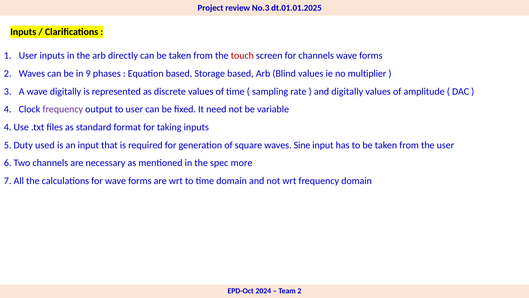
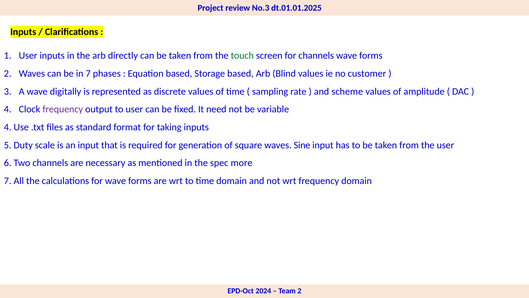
touch colour: red -> green (242, 56)
in 9: 9 -> 7 (88, 73)
multiplier: multiplier -> customer (367, 73)
and digitally: digitally -> scheme (347, 91)
used: used -> scale (45, 145)
